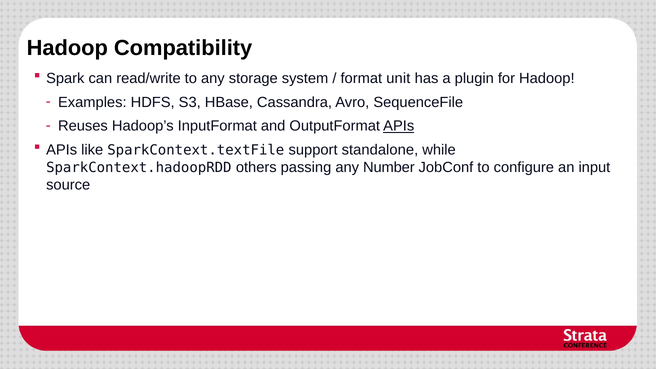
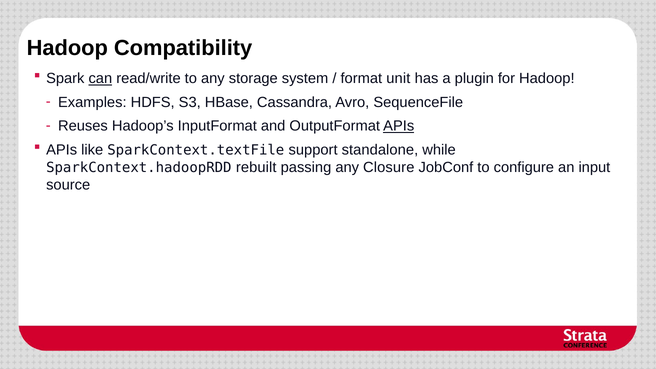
can underline: none -> present (100, 79)
others: others -> rebuilt (256, 167)
Number: Number -> Closure (389, 167)
